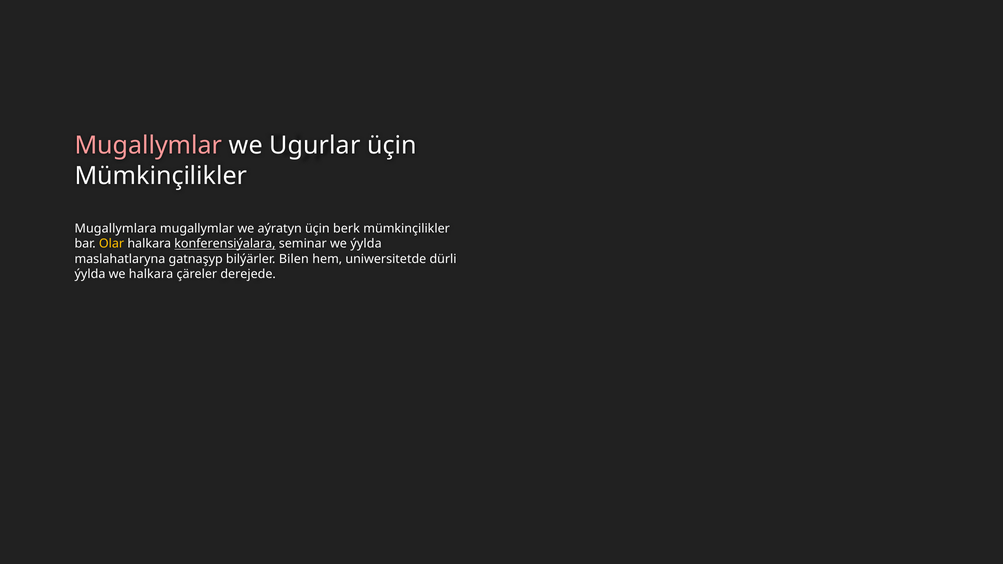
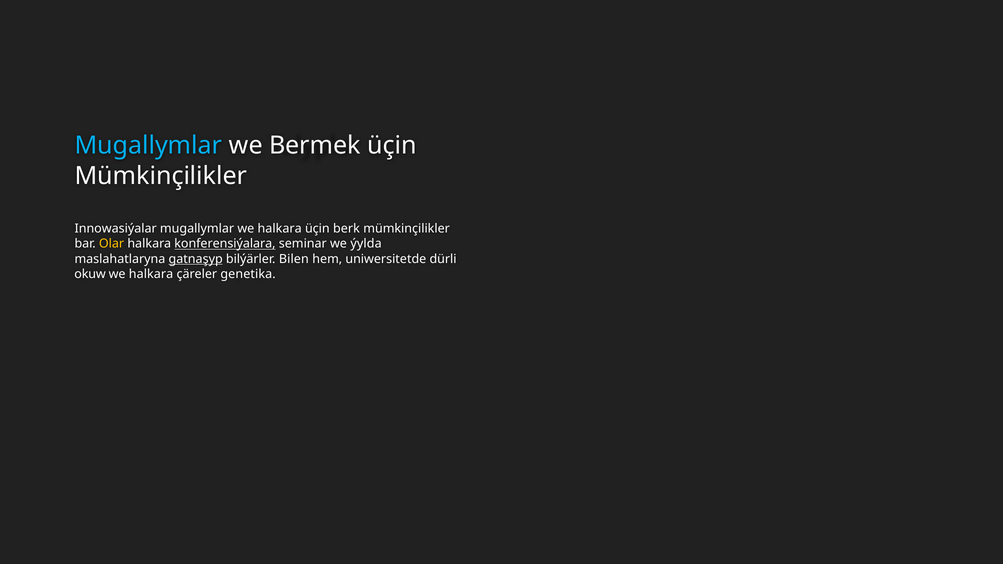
Mugallymlar colour: pink -> light blue (148, 146)
Ugurlar: Ugurlar -> Bermek (315, 146)
Mugallymlara: Mugallymlara -> Innowasiýalar (116, 229)
mugallymlar we aýratyn: aýratyn -> halkara (280, 229)
gatnaşyp underline: none -> present (196, 259)
ýylda: ýylda -> okuw (90, 274)
derejede: derejede -> genetika (248, 274)
